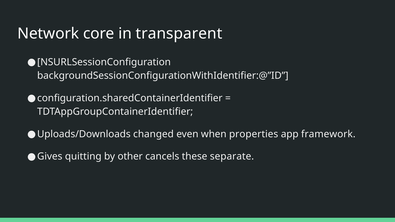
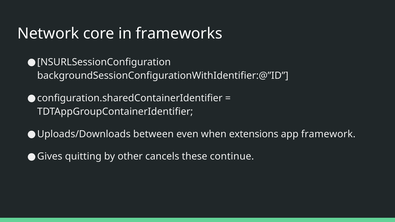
transparent: transparent -> frameworks (179, 33)
changed: changed -> between (153, 134)
properties: properties -> extensions (254, 134)
separate: separate -> continue (232, 157)
